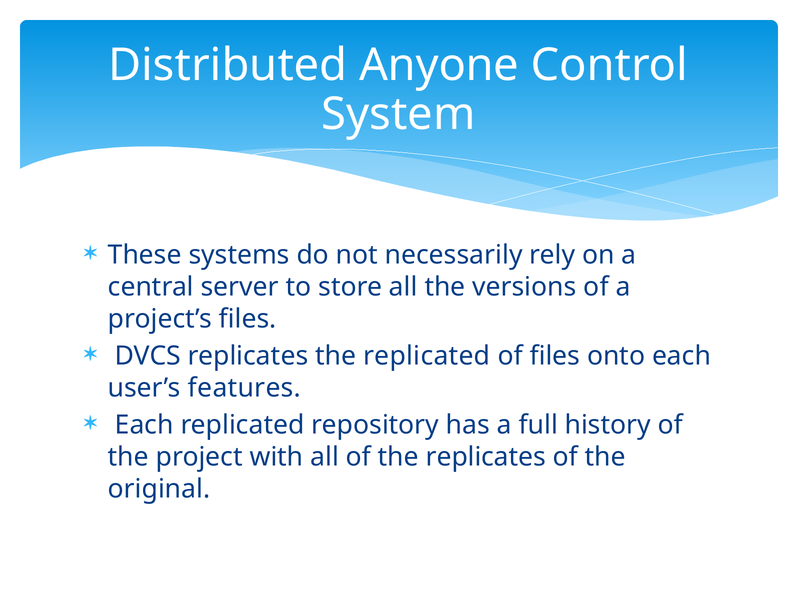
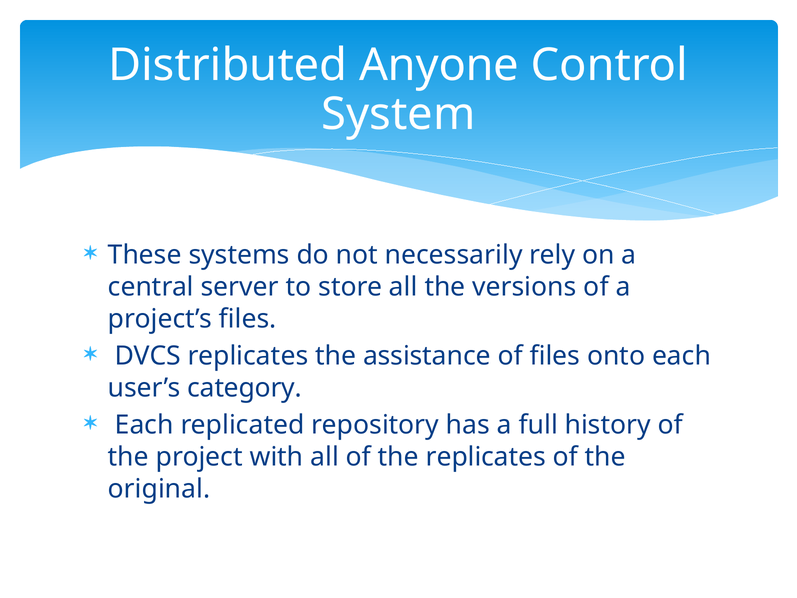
the replicated: replicated -> assistance (427, 356)
features: features -> category (245, 388)
